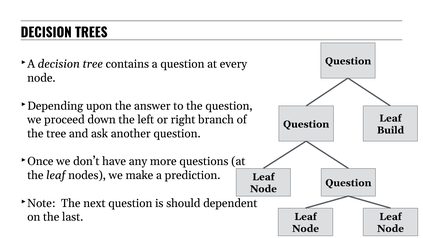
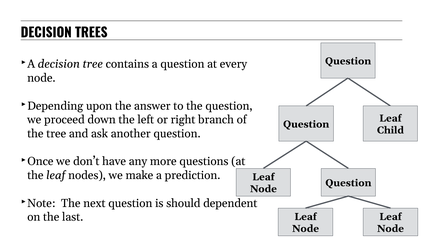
Build: Build -> Child (390, 130)
